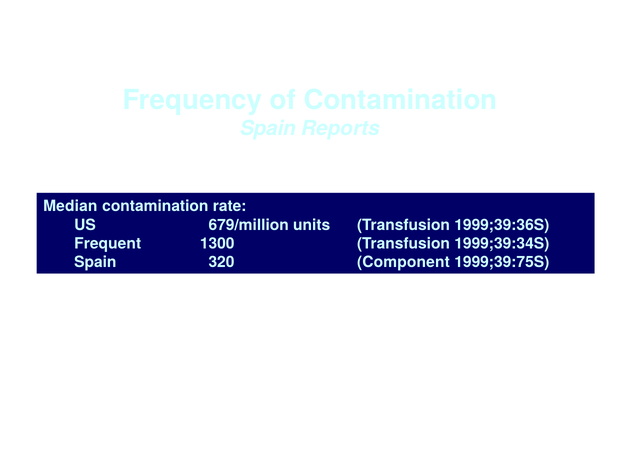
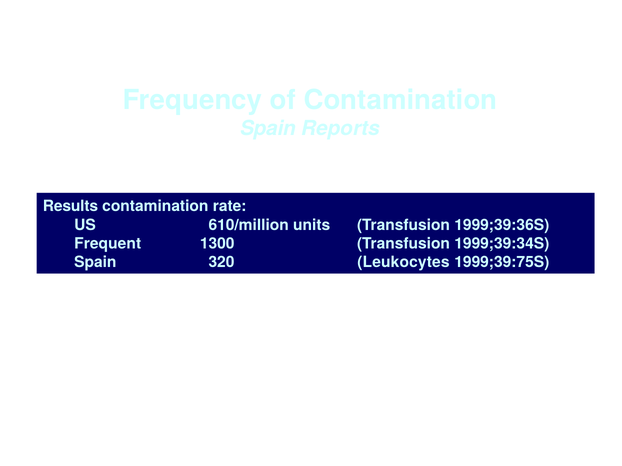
Median: Median -> Results (70, 207)
679/million: 679/million -> 610/million (249, 225)
Component: Component -> Leukocytes (403, 263)
